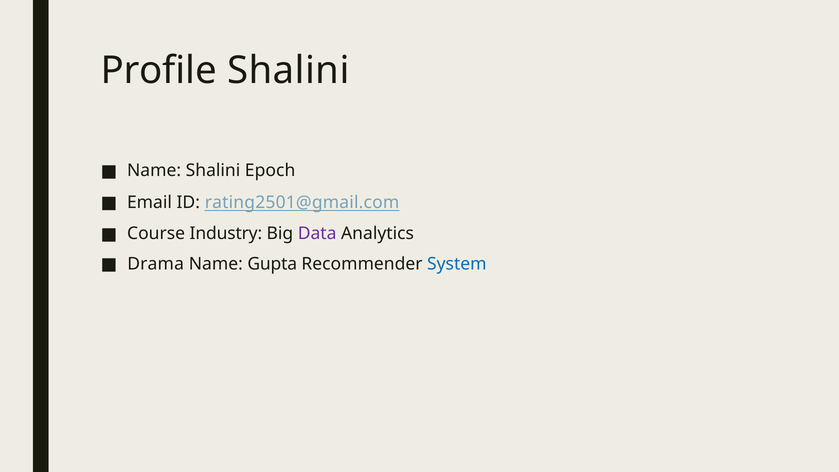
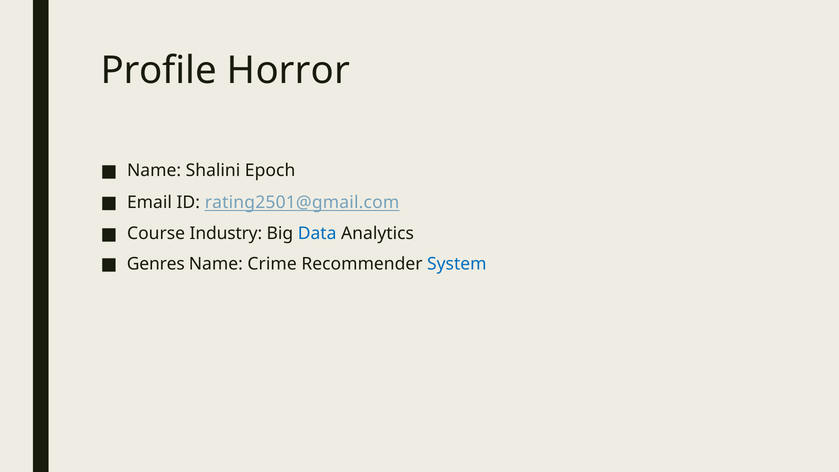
Profile Shalini: Shalini -> Horror (289, 71)
Data colour: purple -> blue (317, 234)
Drama: Drama -> Genres (156, 264)
Gupta: Gupta -> Crime (272, 264)
